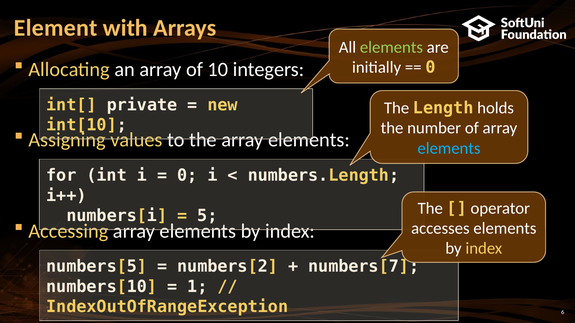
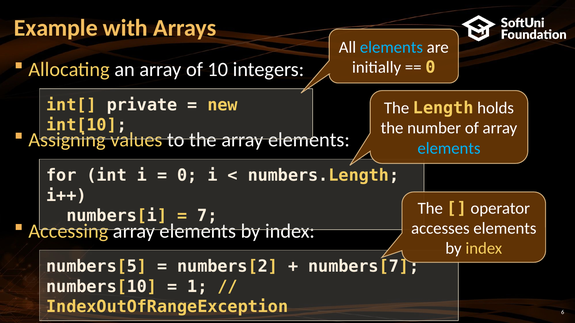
Element: Element -> Example (56, 28)
elements colour: light green -> light blue (391, 47)
5: 5 -> 7 (207, 216)
